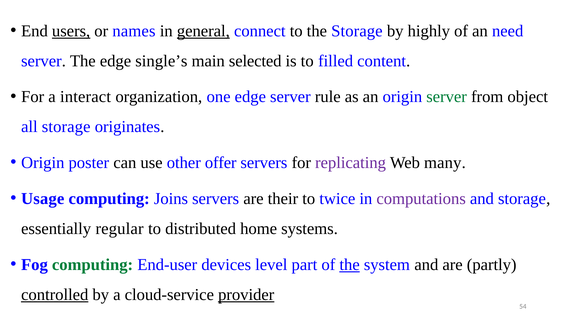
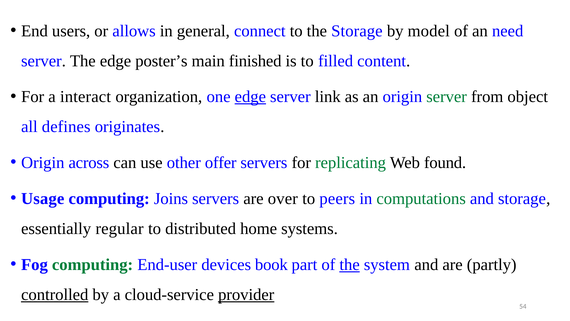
users underline: present -> none (71, 31)
names: names -> allows (134, 31)
general underline: present -> none (203, 31)
highly: highly -> model (429, 31)
single’s: single’s -> poster’s (161, 61)
selected: selected -> finished (255, 61)
edge underline: none -> present (250, 97)
rule: rule -> link (328, 97)
all storage: storage -> defines (66, 127)
poster: poster -> across (89, 163)
replicating colour: purple -> green (351, 163)
many: many -> found (445, 163)
their: their -> over (283, 198)
twice: twice -> peers (337, 198)
computations colour: purple -> green (421, 198)
level: level -> book (271, 264)
